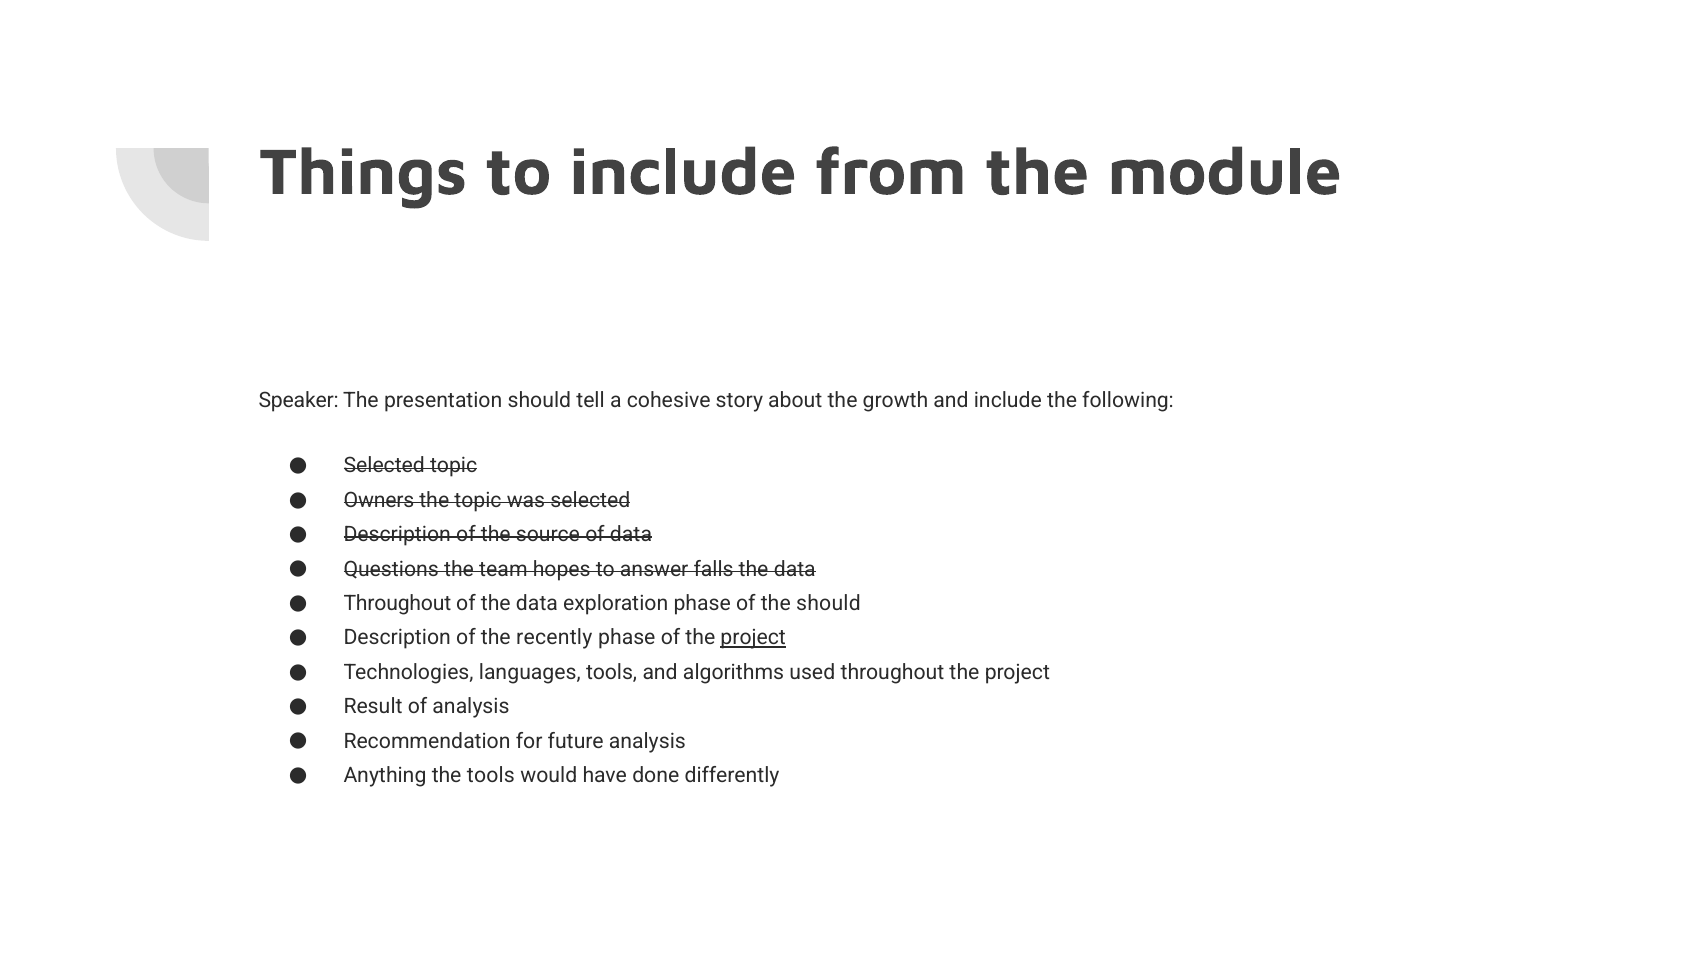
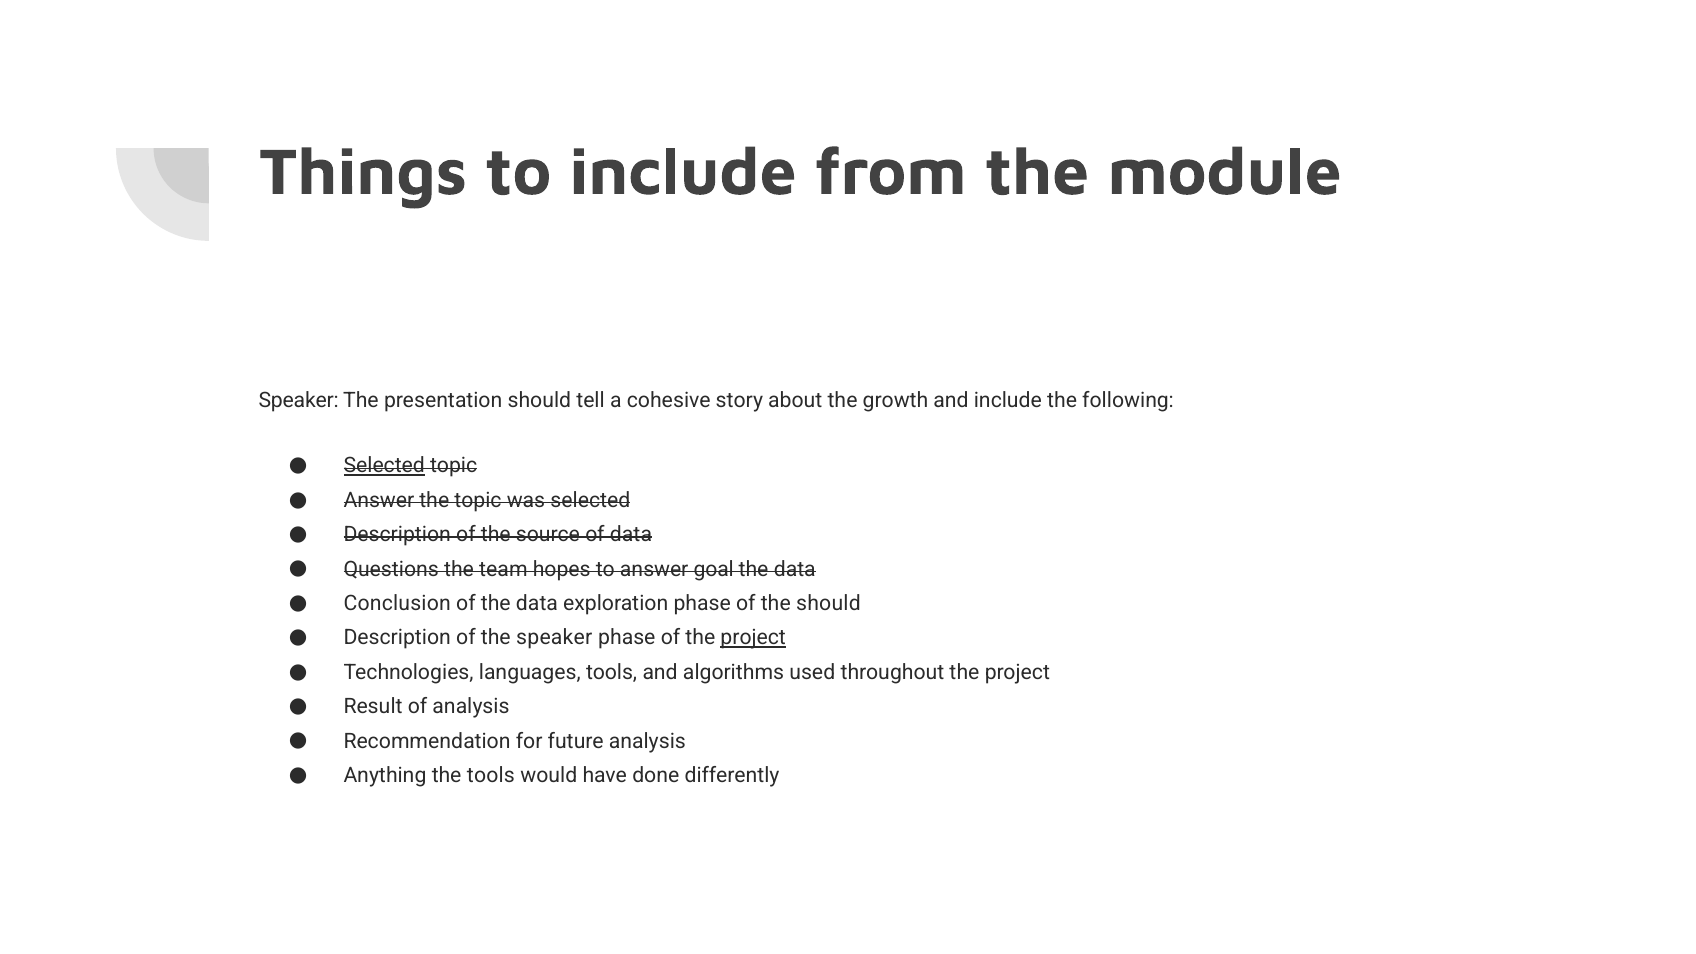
Selected underline: none -> present (384, 466)
Owners: Owners -> Answer (379, 500)
falls: falls -> goal (714, 569)
Throughout: Throughout -> Conclusion (397, 604)
the recently: recently -> speaker (554, 638)
